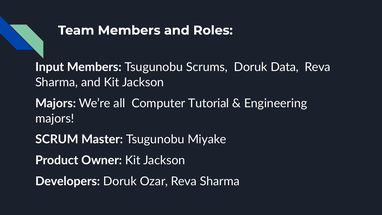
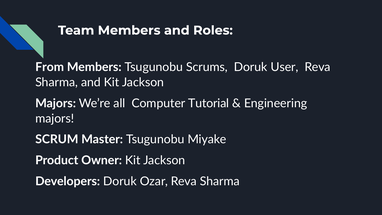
Input: Input -> From (50, 67)
Data: Data -> User (285, 67)
